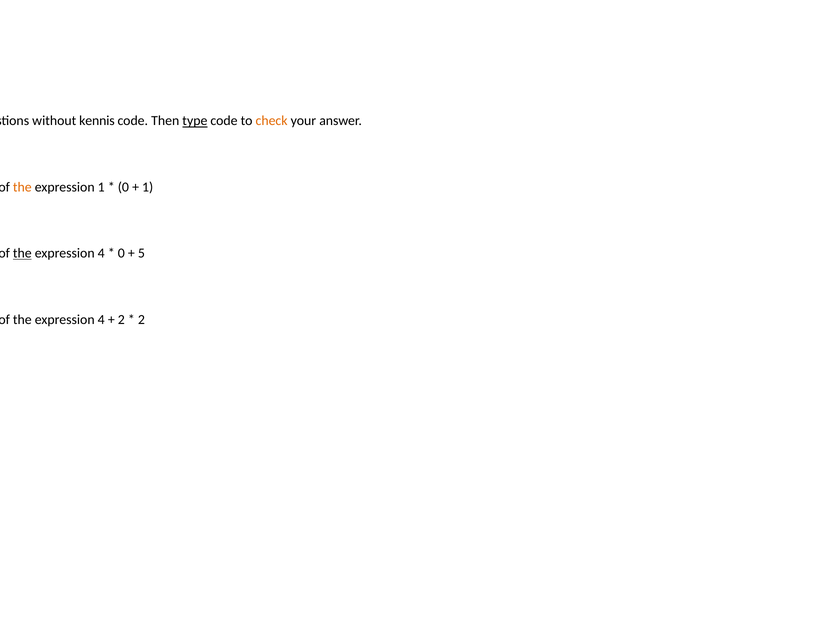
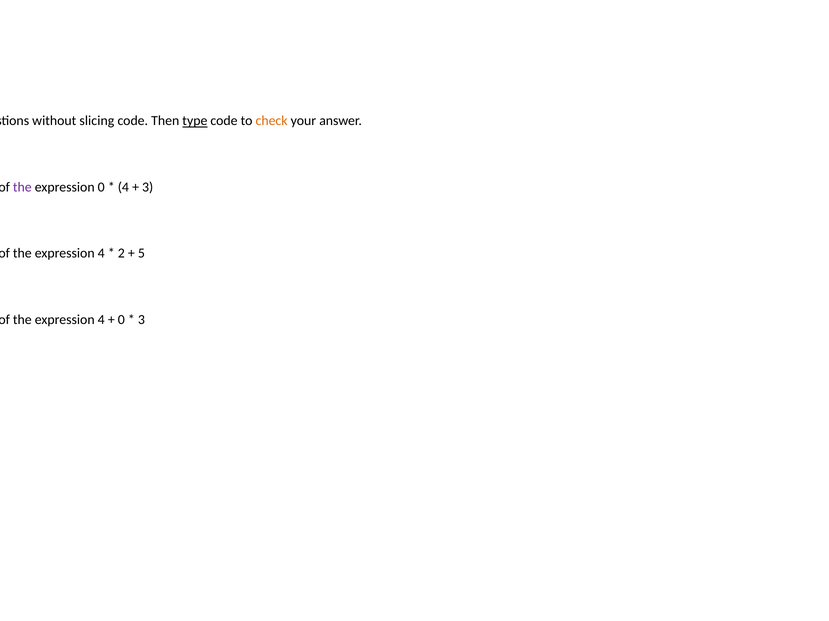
kennis: kennis -> slicing (97, 121)
the colour: orange -> purple (22, 187)
expression 1: 1 -> 0 (101, 187)
0: 0 -> 4 (123, 187)
1: 1 -> 3 (148, 187)
the underline: present -> none (22, 254)
0: 0 -> 2 (121, 254)
2: 2 -> 0 (121, 320)
2: 2 -> 3 (141, 320)
